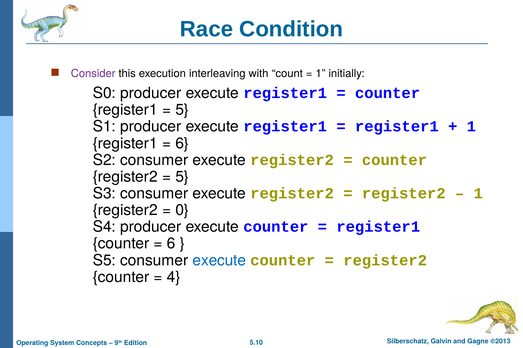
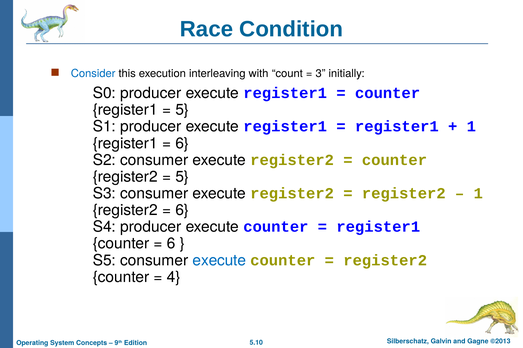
Consider colour: purple -> blue (93, 73)
1: 1 -> 3 (320, 73)
0: 0 -> 6 (182, 211)
